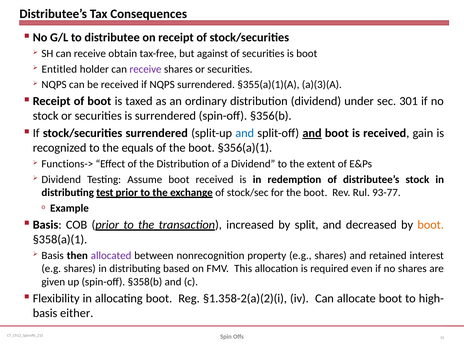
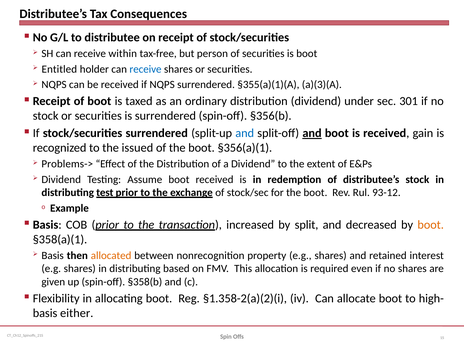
obtain: obtain -> within (123, 54)
against: against -> person (212, 54)
receive colour: purple -> blue (145, 69)
equals: equals -> issued (137, 148)
Functions->: Functions-> -> Problems-> (67, 164)
93-77: 93-77 -> 93-12 (386, 193)
allocated colour: purple -> orange (111, 256)
